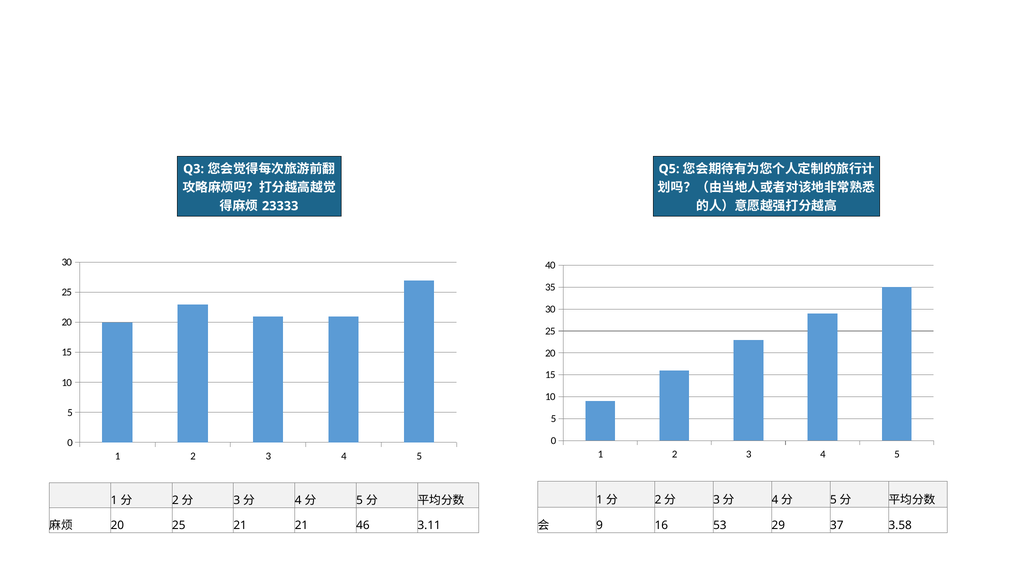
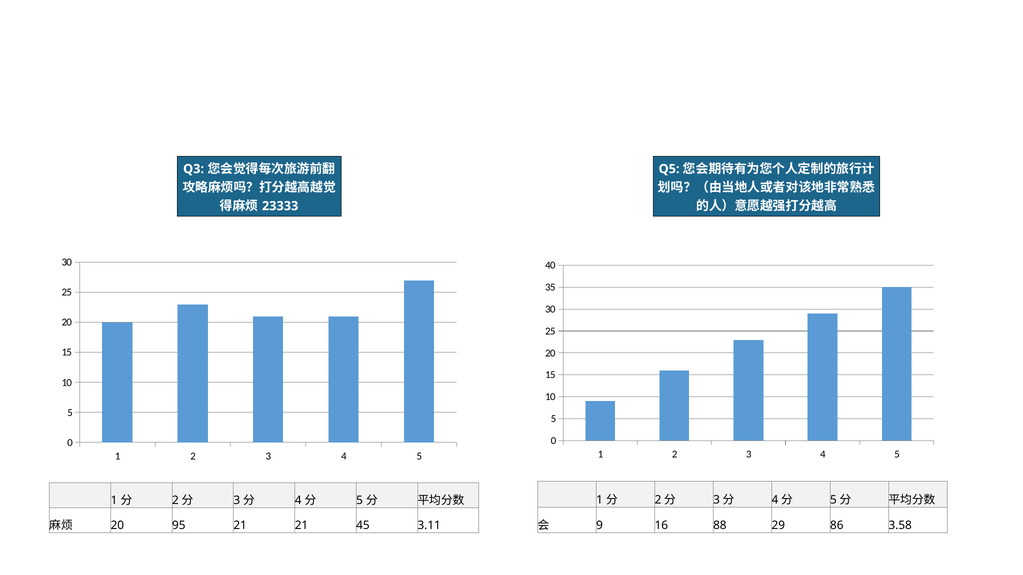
25: 25 -> 95 (179, 526)
46: 46 -> 45 (363, 526)
53: 53 -> 88 (720, 526)
37: 37 -> 86 (837, 526)
